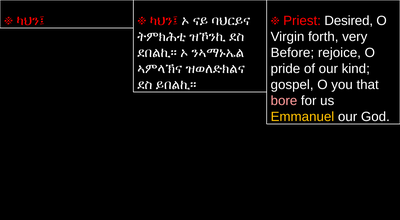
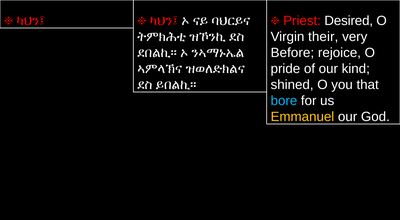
forth: forth -> their (323, 37)
gospel: gospel -> shined (292, 85)
bore colour: pink -> light blue (284, 101)
